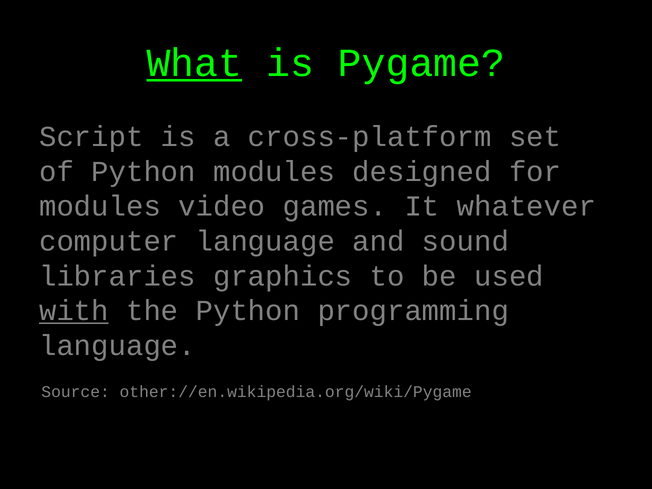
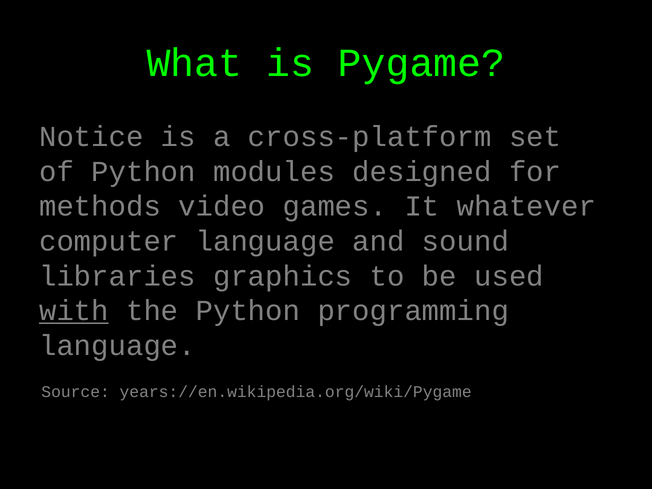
What underline: present -> none (194, 63)
Script: Script -> Notice (91, 137)
modules: modules -> methods (100, 206)
other://en.wikipedia.org/wiki/Pygame: other://en.wikipedia.org/wiki/Pygame -> years://en.wikipedia.org/wiki/Pygame (296, 392)
